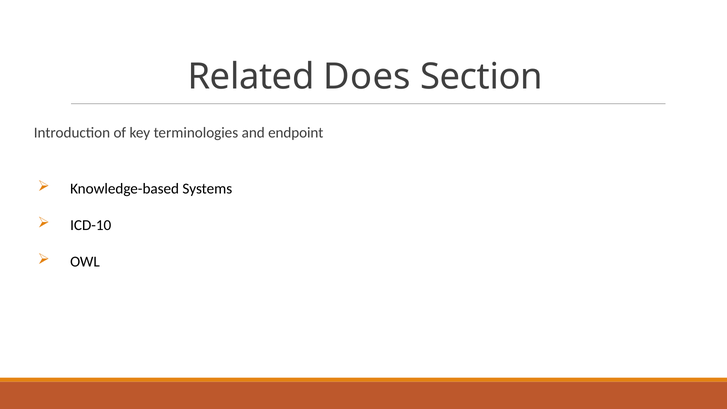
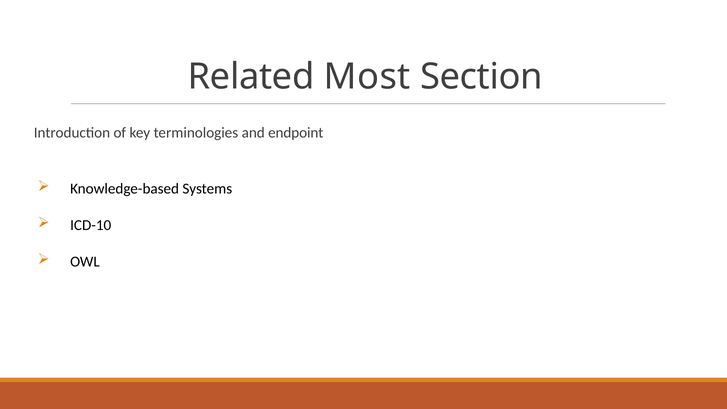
Does: Does -> Most (367, 77)
